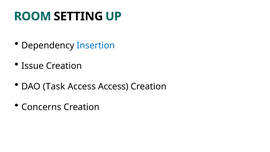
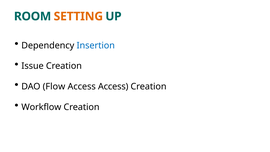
SETTING colour: black -> orange (78, 16)
Task: Task -> Flow (54, 86)
Concerns: Concerns -> Workflow (41, 107)
